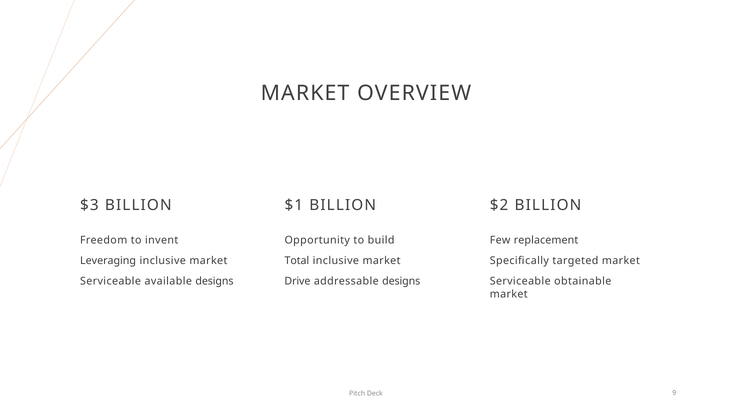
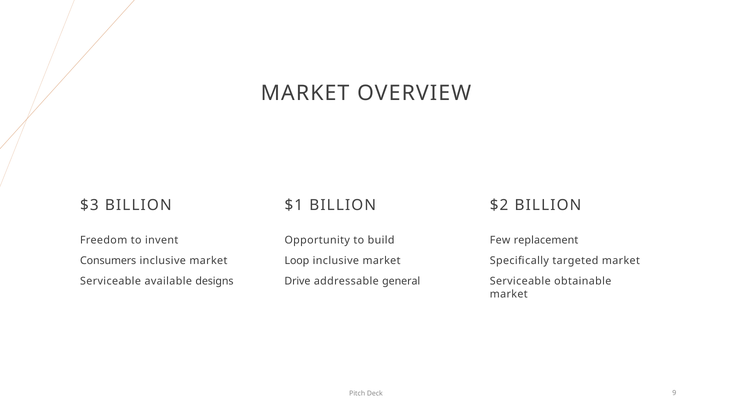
Total: Total -> Loop (297, 261)
Leveraging: Leveraging -> Consumers (108, 261)
addressable designs: designs -> general (401, 281)
